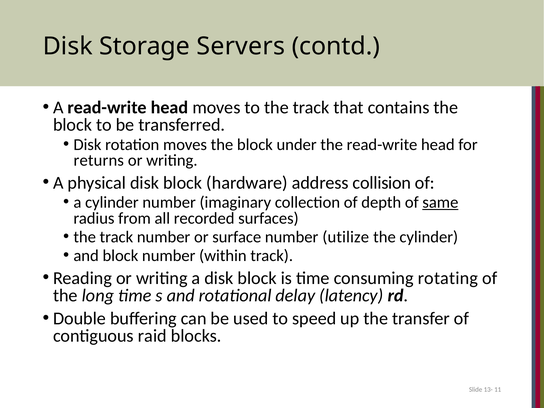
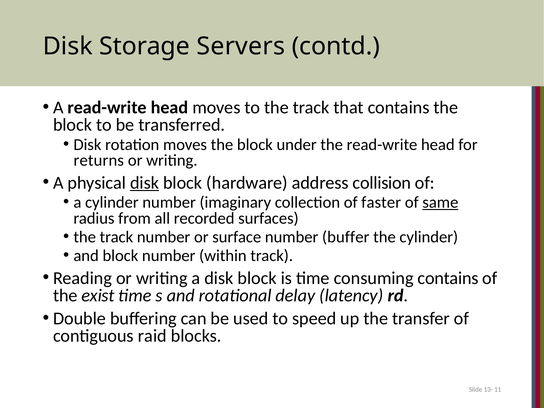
disk underline: none -> present (145, 183)
depth: depth -> faster (381, 202)
utilize: utilize -> buffer (346, 237)
consuming rotating: rotating -> contains (448, 278)
long: long -> exist (98, 295)
